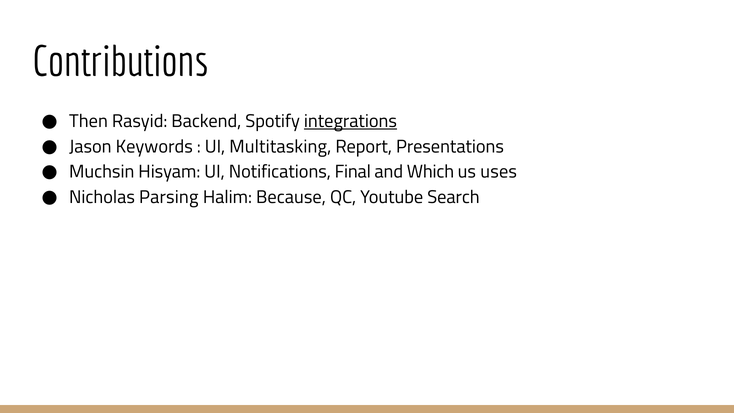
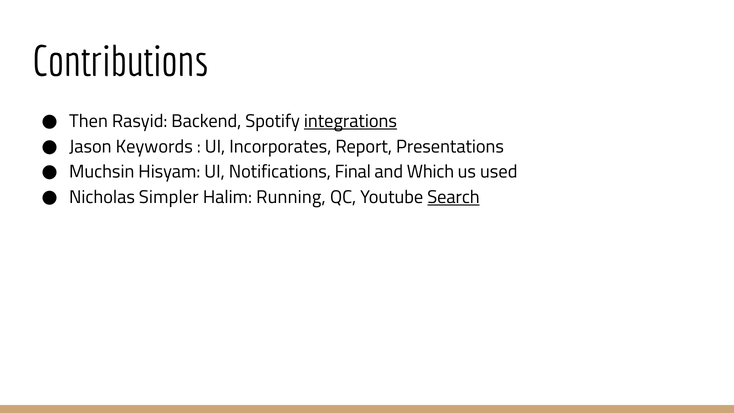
Multitasking: Multitasking -> Incorporates (280, 147)
uses: uses -> used (499, 172)
Parsing: Parsing -> Simpler (169, 197)
Because: Because -> Running (291, 197)
Search underline: none -> present (454, 197)
